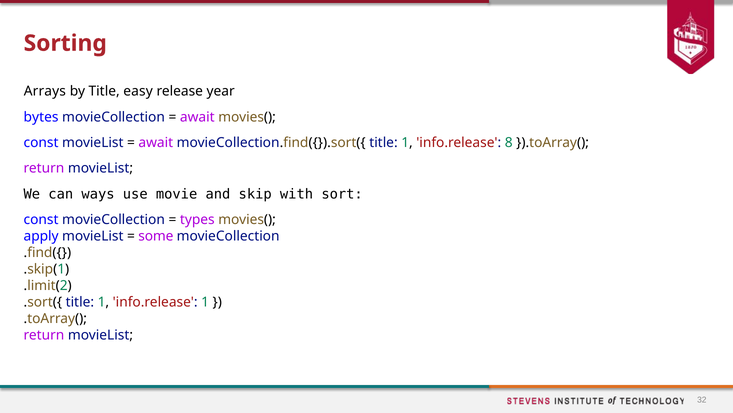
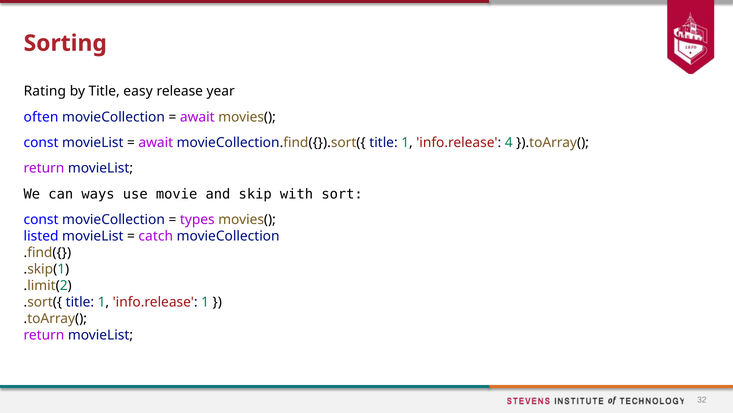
Arrays: Arrays -> Rating (45, 91)
bytes: bytes -> often (41, 117)
8: 8 -> 4 (509, 142)
apply: apply -> listed (41, 236)
some: some -> catch (156, 236)
